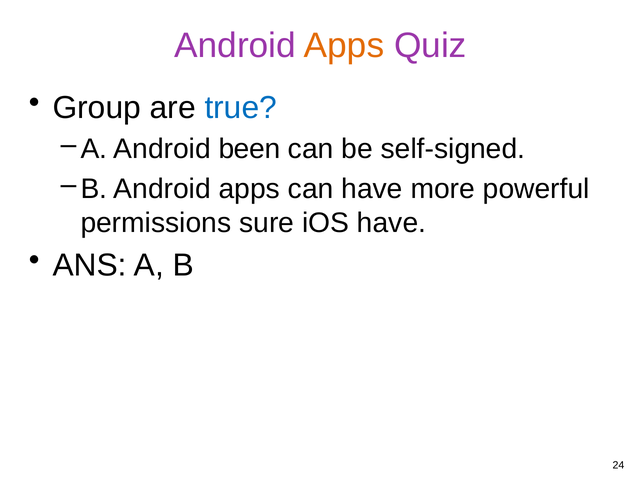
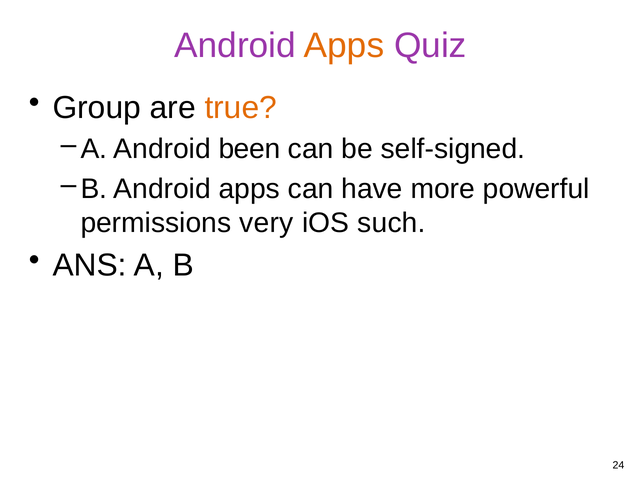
true colour: blue -> orange (241, 108)
sure: sure -> very (267, 223)
iOS have: have -> such (391, 223)
